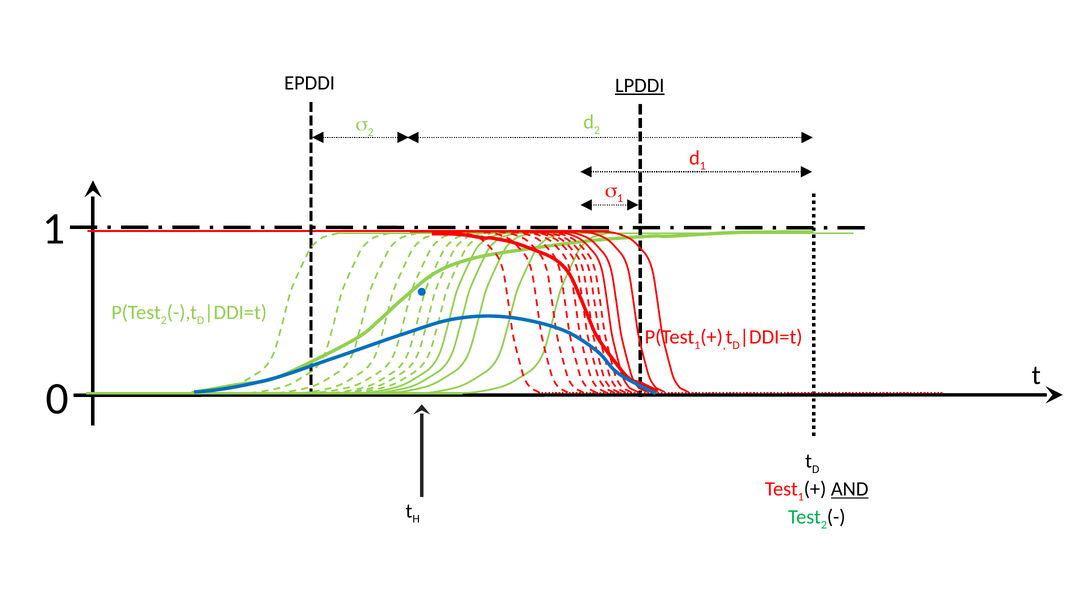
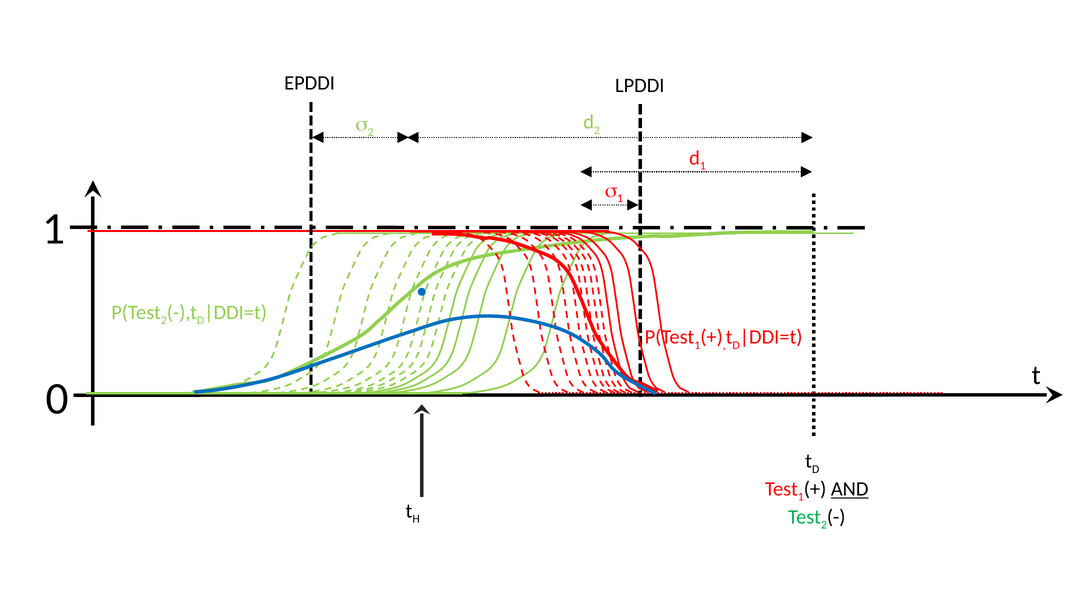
LPDDI underline: present -> none (640, 85)
